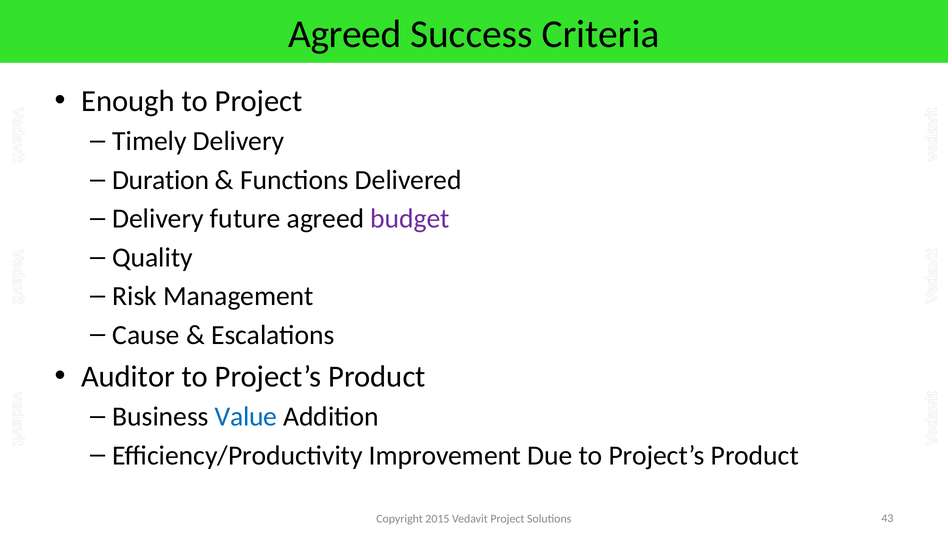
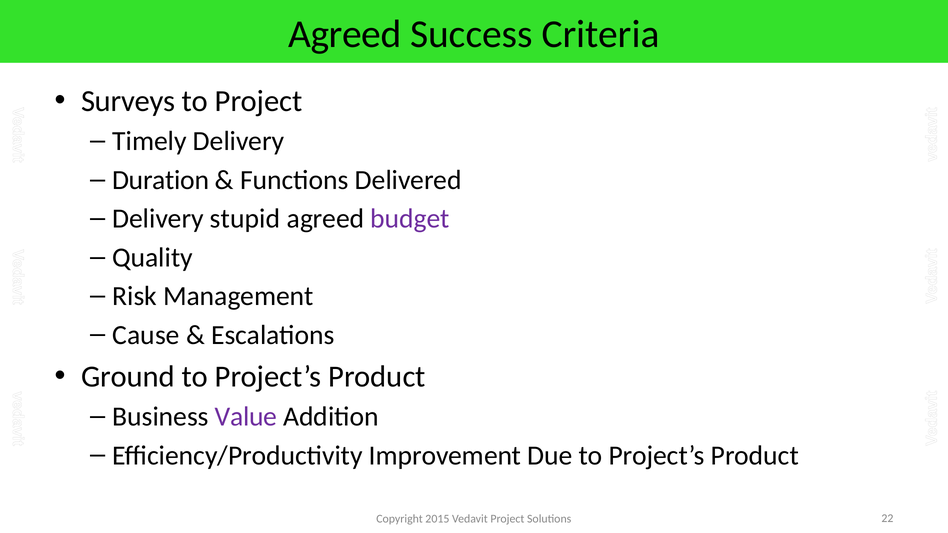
Enough: Enough -> Surveys (128, 101)
future: future -> stupid (245, 219)
Auditor: Auditor -> Ground (128, 377)
Value colour: blue -> purple (246, 417)
43: 43 -> 22 (887, 519)
